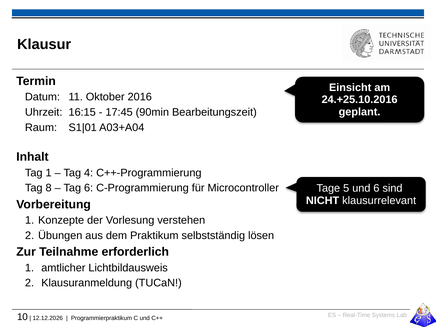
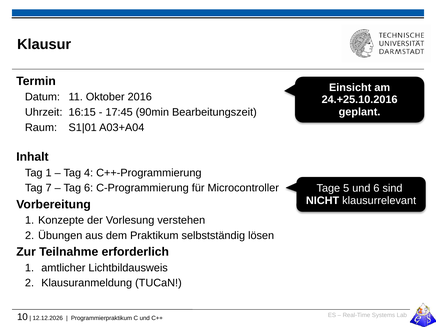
8: 8 -> 7 (49, 188)
